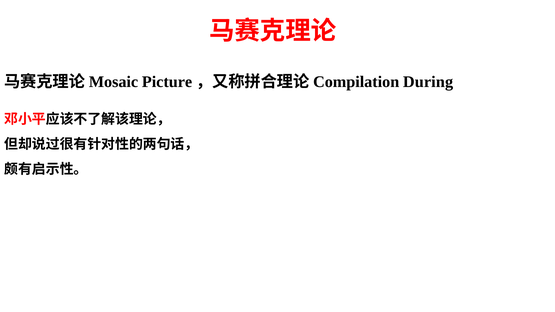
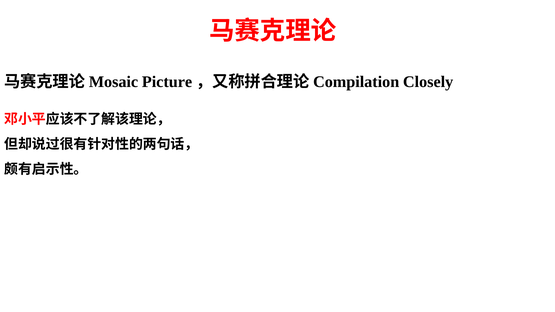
During: During -> Closely (428, 82)
